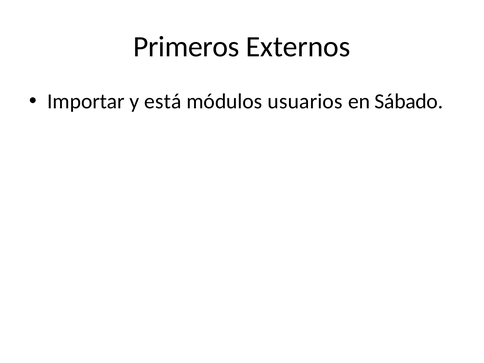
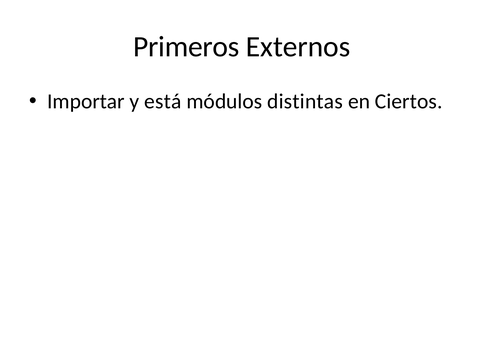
usuarios: usuarios -> distintas (305, 102)
Sábado: Sábado -> Ciertos (409, 102)
